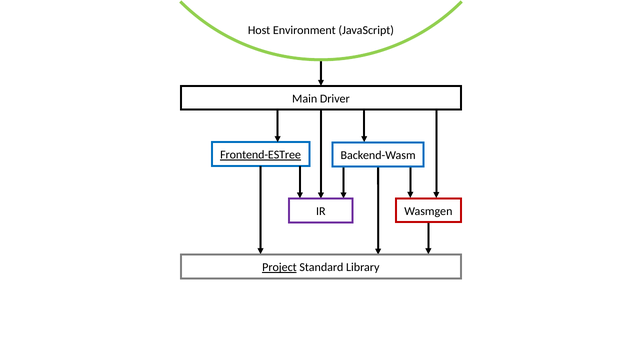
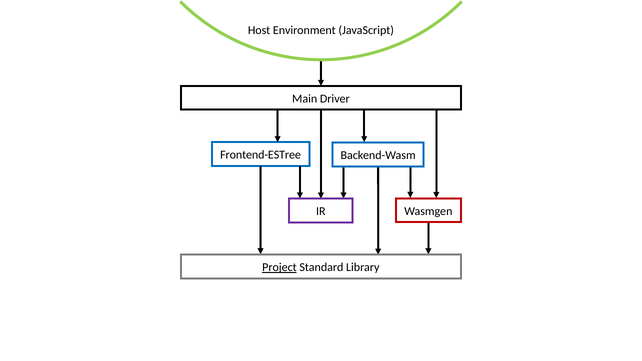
Frontend-ESTree underline: present -> none (261, 155)
